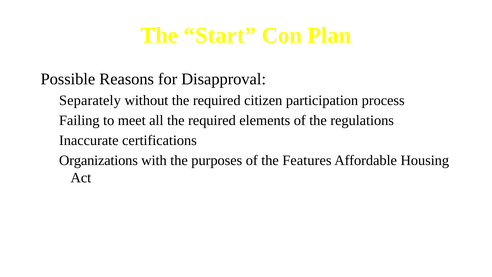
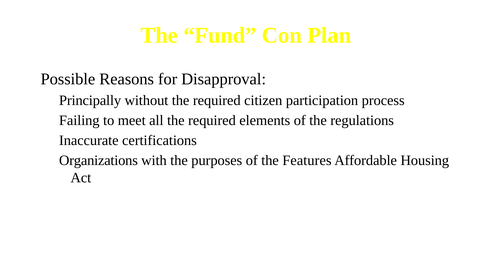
Start: Start -> Fund (220, 35)
Separately: Separately -> Principally (90, 100)
